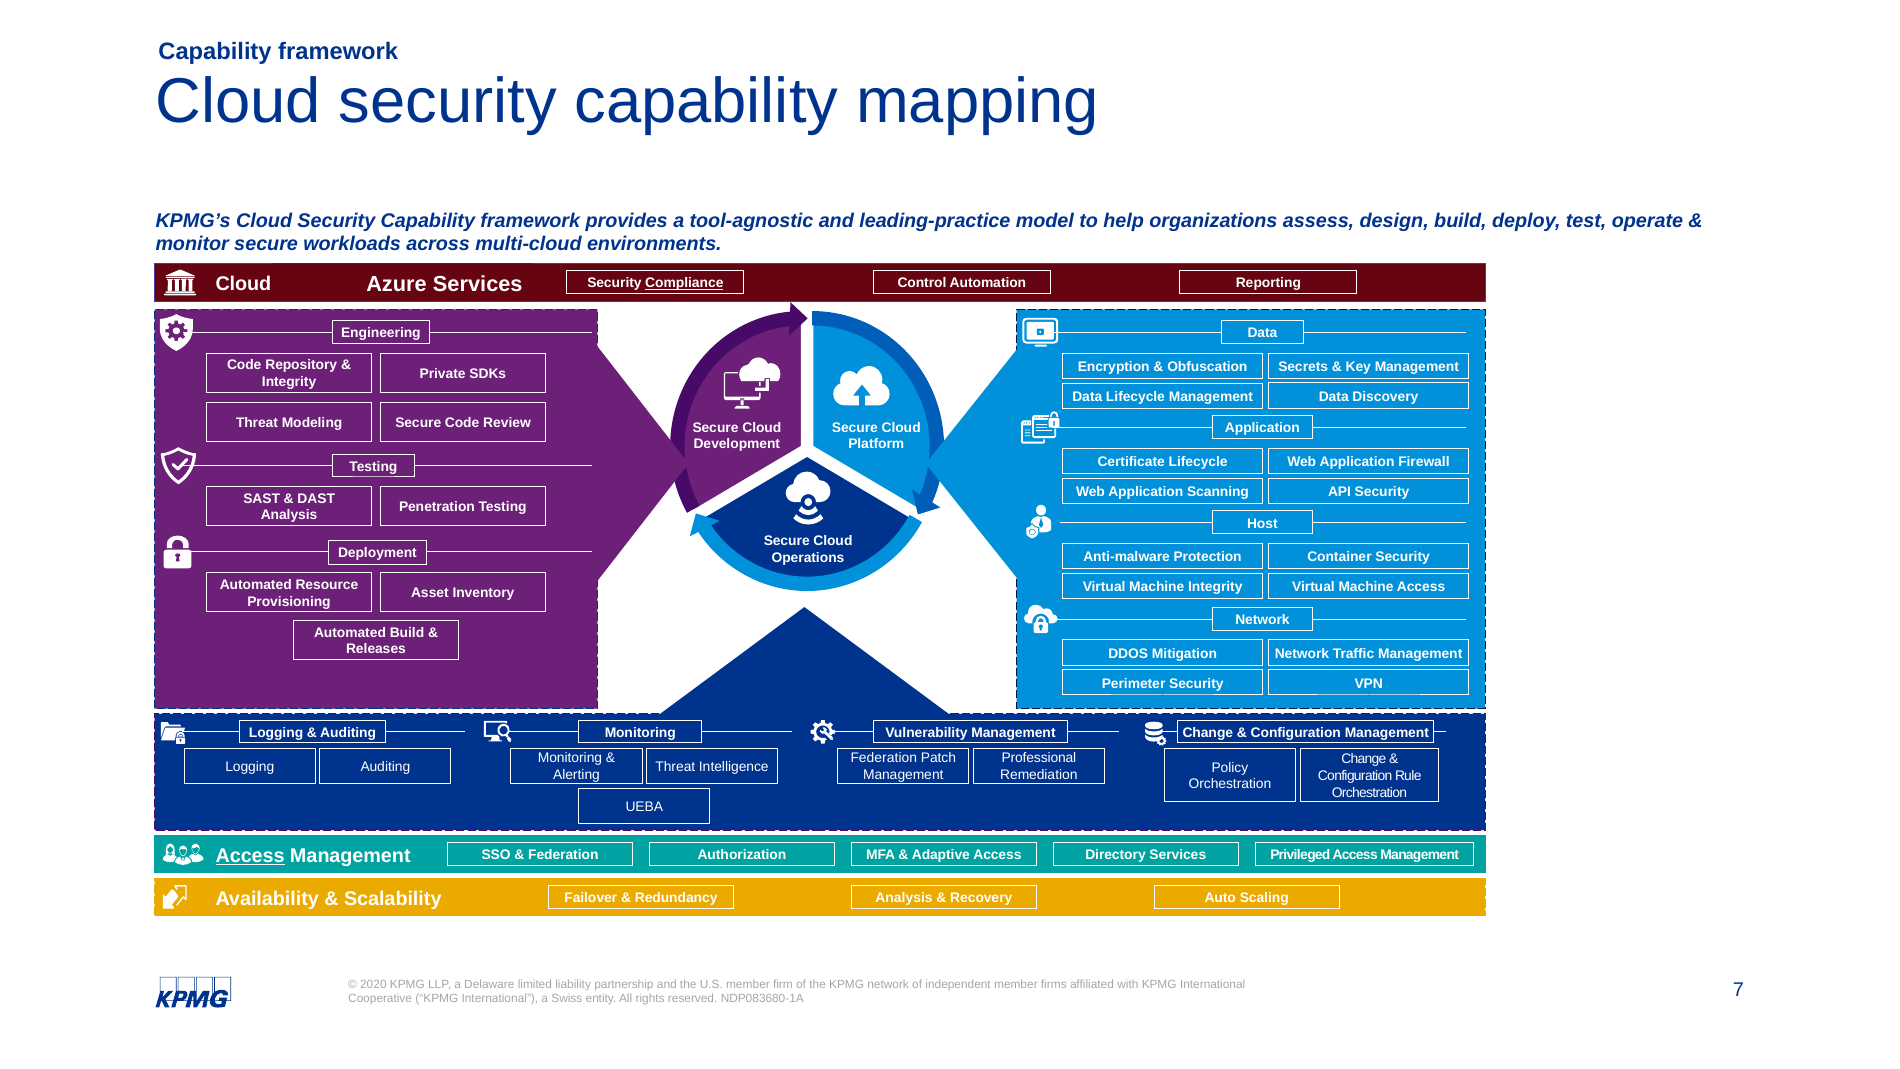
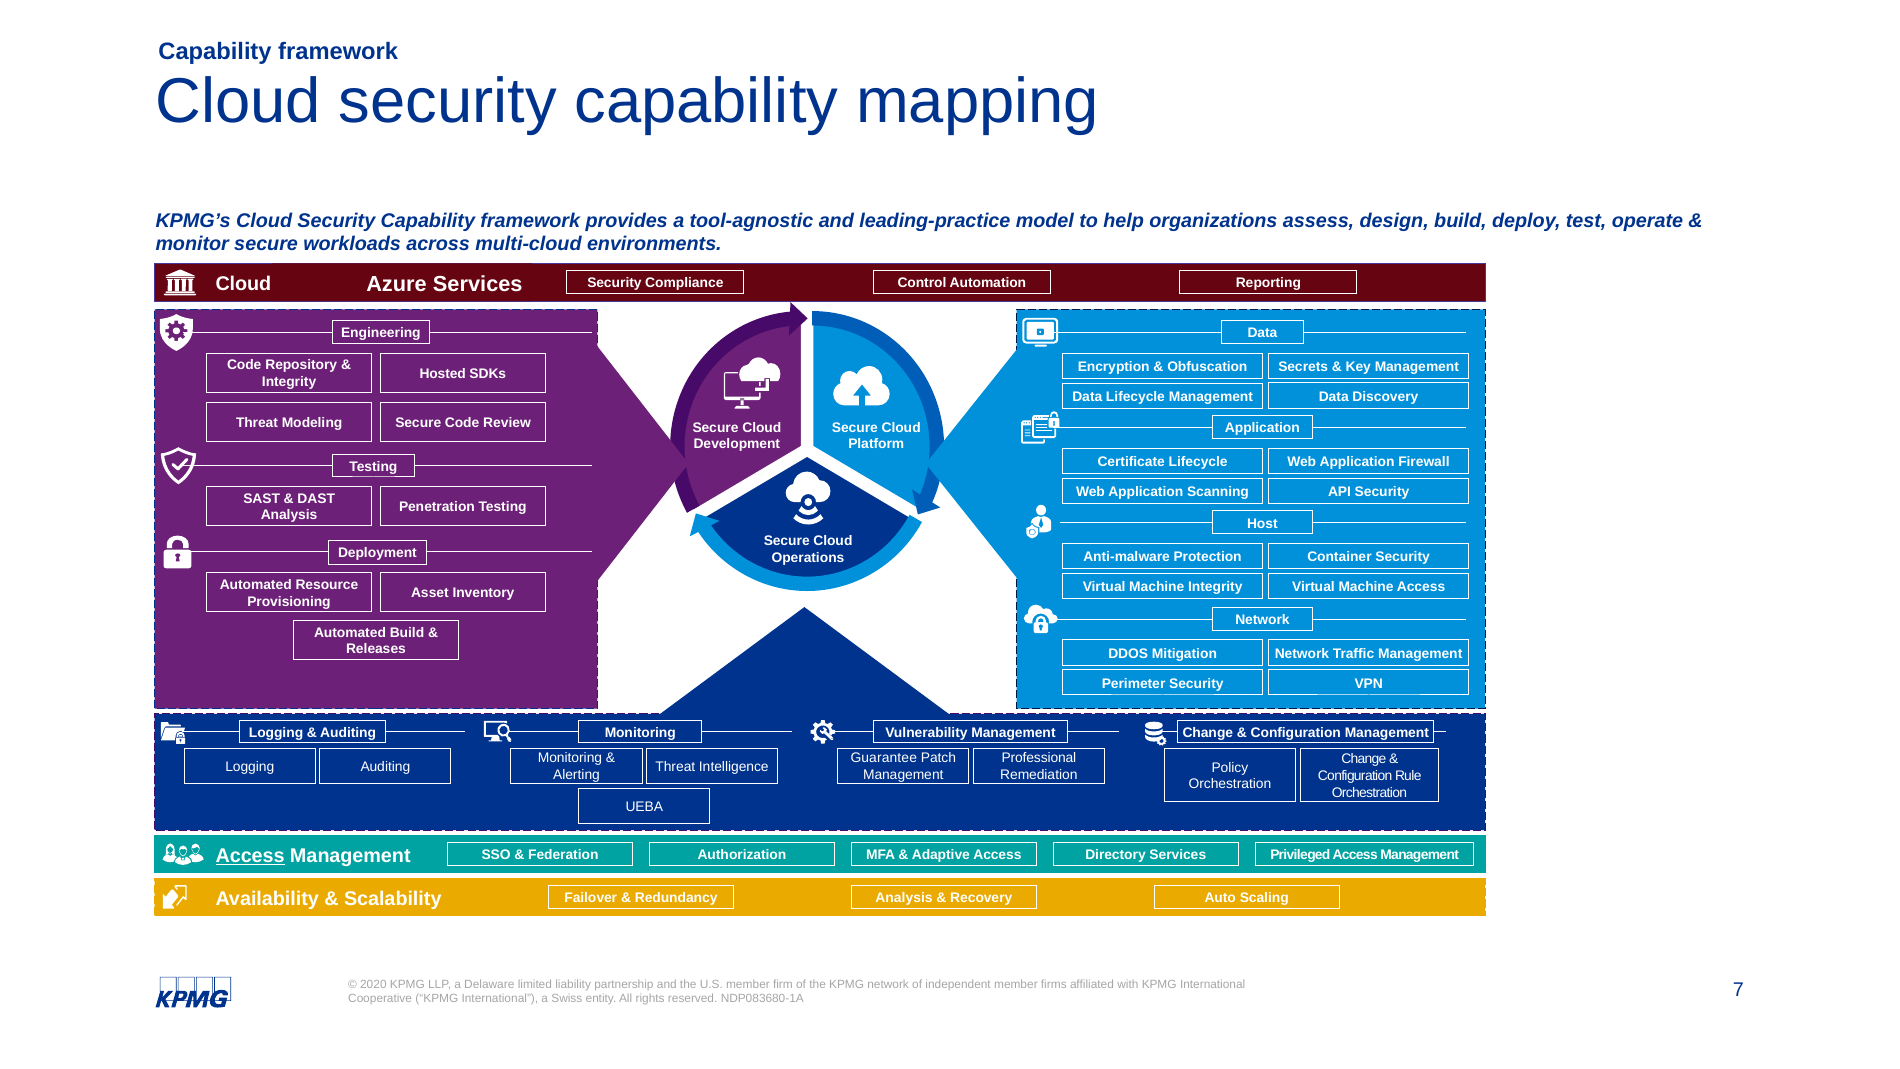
Compliance underline: present -> none (684, 283)
Private: Private -> Hosted (443, 374)
Federation: Federation -> Guarantee (884, 758)
